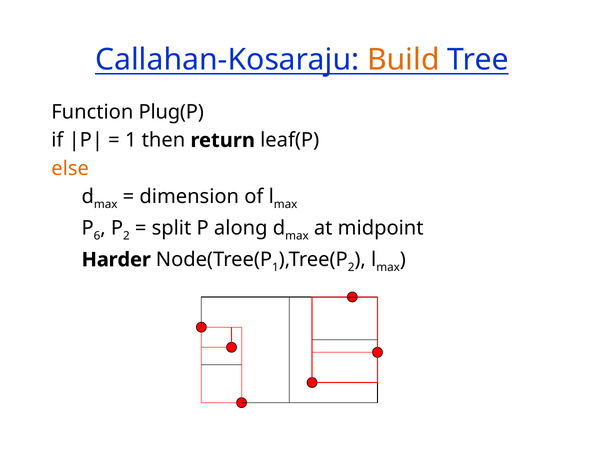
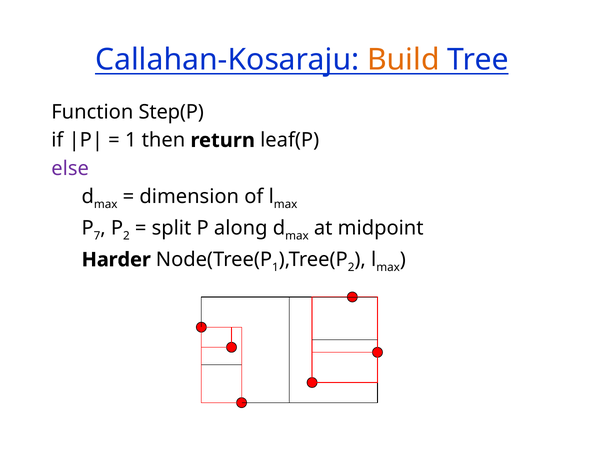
Plug(P: Plug(P -> Step(P (171, 112)
else colour: orange -> purple (70, 169)
6: 6 -> 7 (97, 236)
